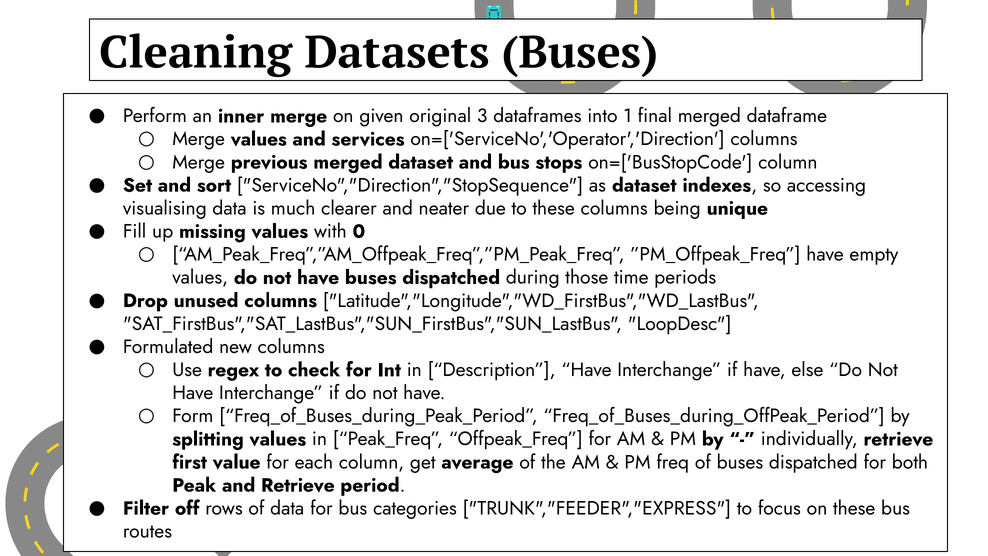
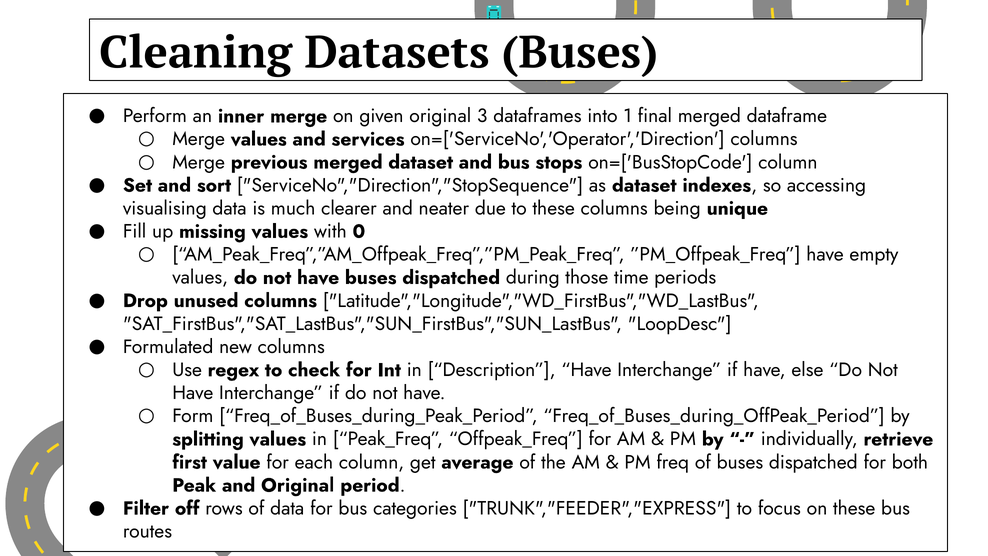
and Retrieve: Retrieve -> Original (298, 485)
